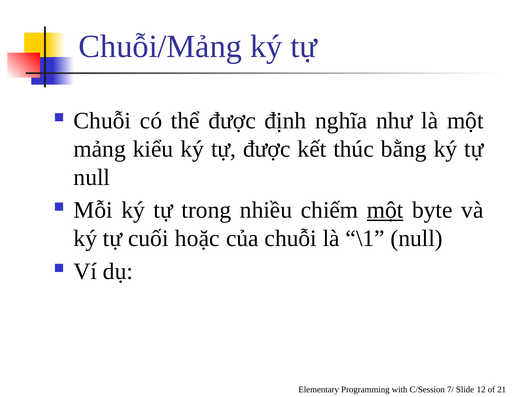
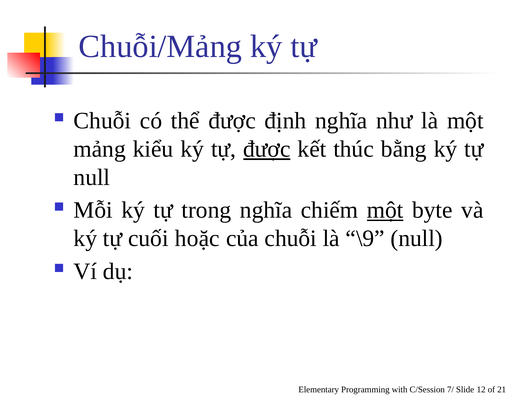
được underline: none -> present (267, 149)
trong nhiều: nhiều -> nghĩa (266, 210)
\1: \1 -> \9 (365, 238)
